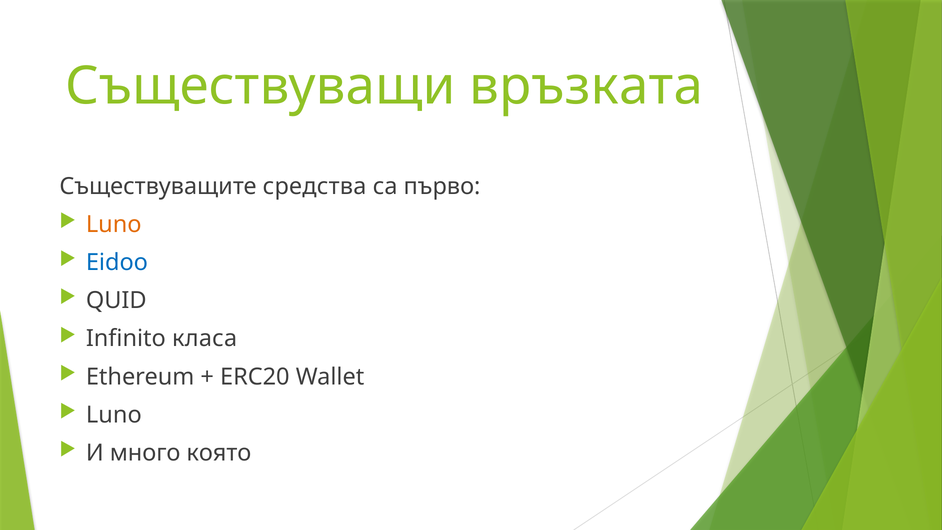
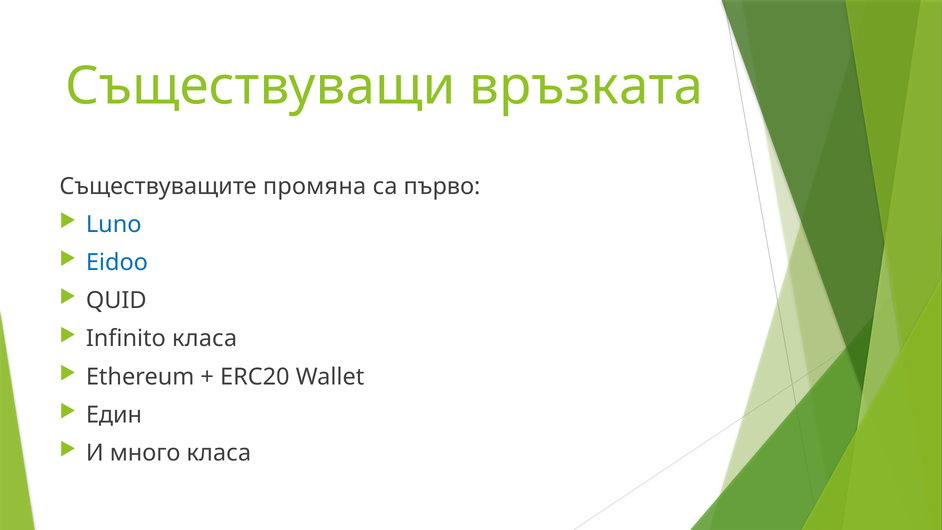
средства: средства -> промяна (315, 186)
Luno colour: orange -> blue (114, 224)
Luno: Luno -> Един (114, 415)
много която: която -> класа (219, 453)
